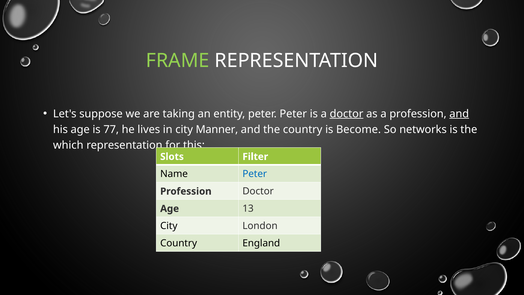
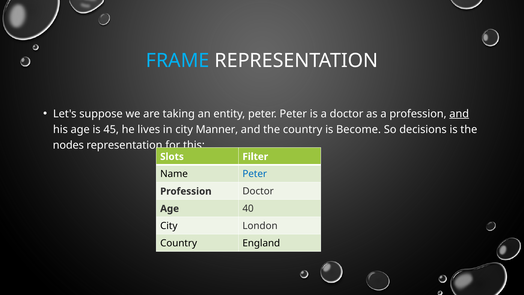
FRAME colour: light green -> light blue (178, 61)
doctor underline: present -> none (347, 114)
77: 77 -> 45 (111, 129)
networks: networks -> decisions (423, 129)
which: which -> nodes (68, 145)
13: 13 -> 40 (248, 209)
